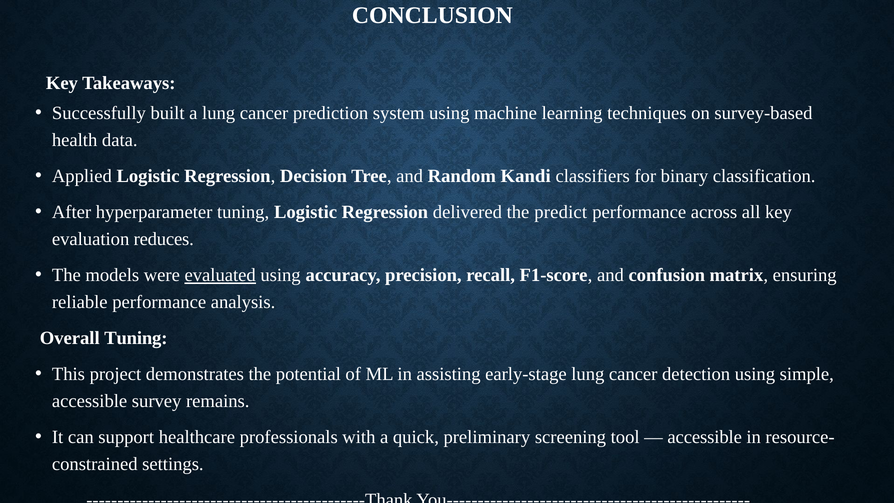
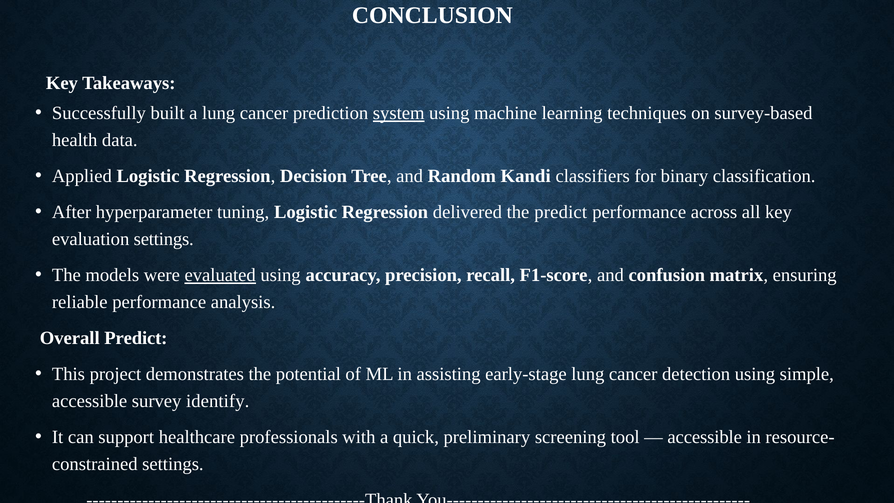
system underline: none -> present (399, 113)
evaluation reduces: reduces -> settings (164, 239)
Overall Tuning: Tuning -> Predict (136, 338)
remains: remains -> identify (218, 401)
